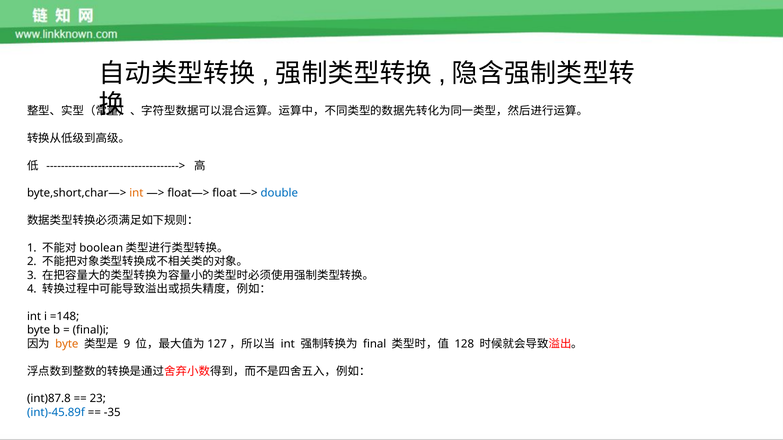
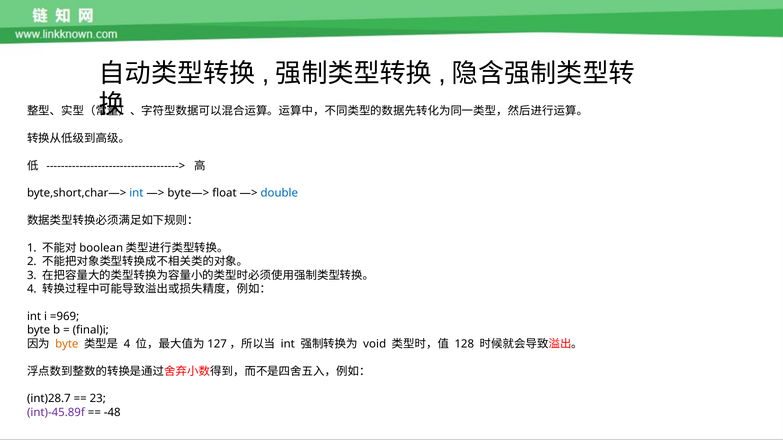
int colour: orange -> blue (136, 193)
float—>: float—> -> byte—> (188, 193)
=148: =148 -> =969 (65, 317)
9: 9 -> 4 (127, 344)
final: final -> void (375, 344)
int)87.8: int)87.8 -> int)28.7 (49, 399)
int)-45.89f colour: blue -> purple (56, 413)
-35: -35 -> -48 (112, 413)
